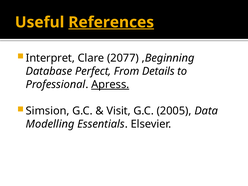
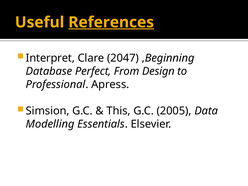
2077: 2077 -> 2047 (123, 58)
Details: Details -> Design (158, 71)
Apress underline: present -> none (110, 84)
Visit: Visit -> This (119, 111)
